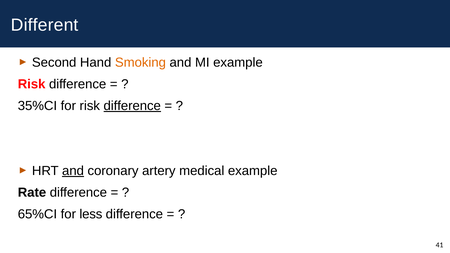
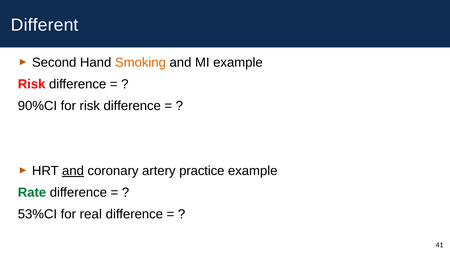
35%CI: 35%CI -> 90%CI (37, 106)
difference underline: present -> none (132, 106)
medical: medical -> practice (202, 171)
Rate colour: black -> green (32, 193)
65%CI: 65%CI -> 53%CI (37, 214)
less: less -> real (91, 214)
